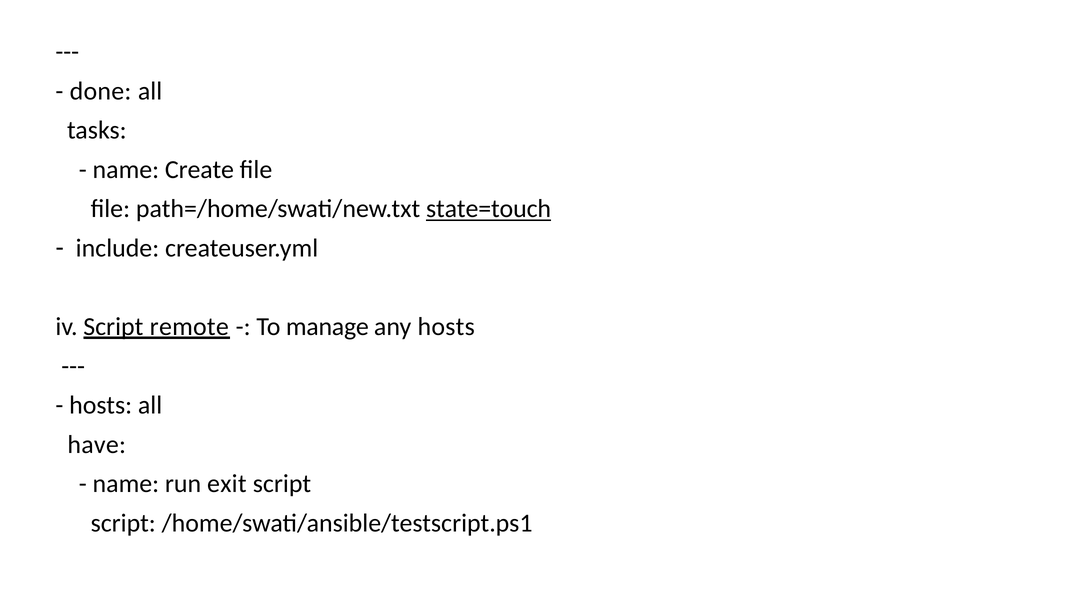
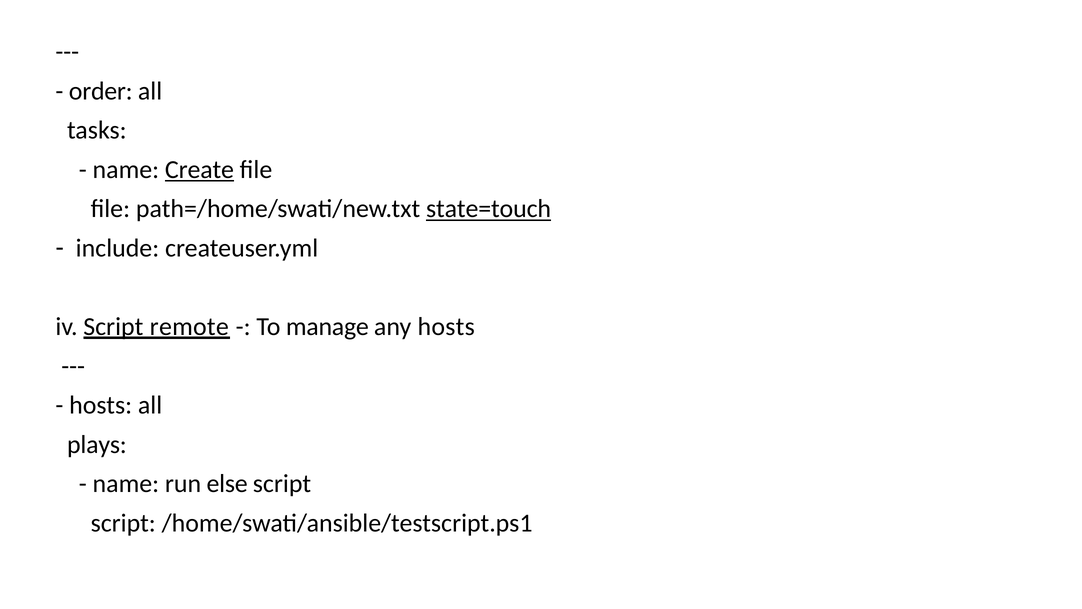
done: done -> order (101, 91)
Create underline: none -> present (199, 169)
have: have -> plays (97, 444)
exit: exit -> else (227, 484)
